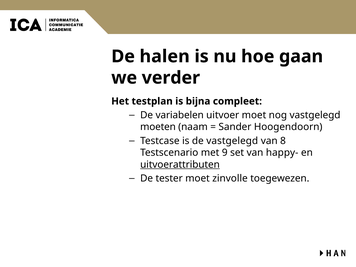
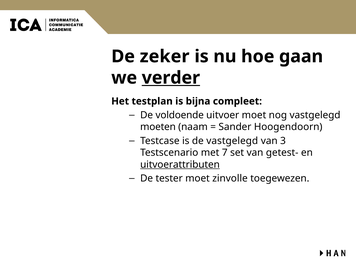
halen: halen -> zeker (165, 56)
verder underline: none -> present (171, 78)
variabelen: variabelen -> voldoende (180, 115)
8: 8 -> 3 (283, 141)
9: 9 -> 7 (225, 153)
happy-: happy- -> getest- (282, 153)
